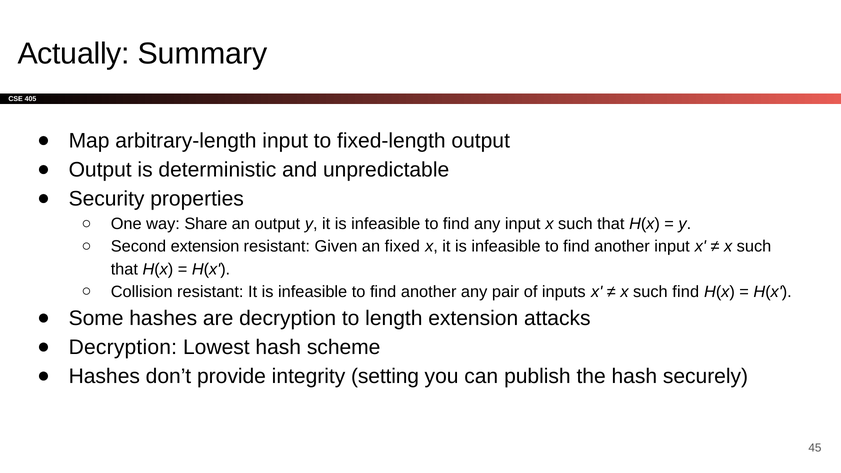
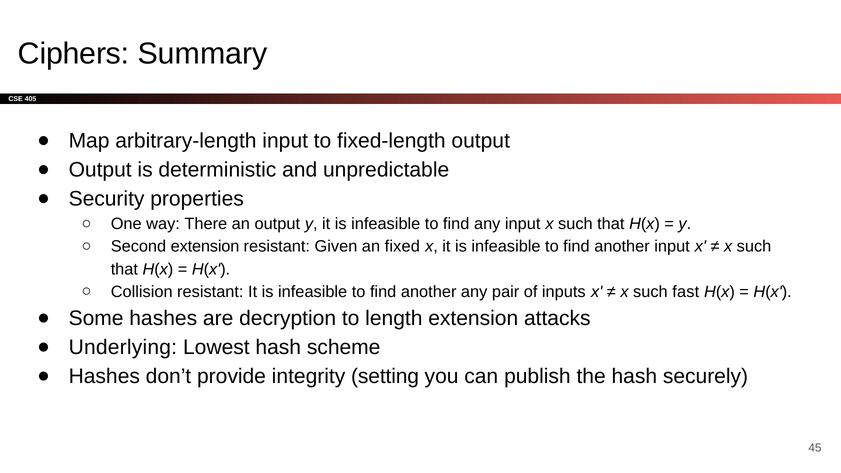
Actually: Actually -> Ciphers (74, 54)
Share: Share -> There (206, 224)
such find: find -> fast (686, 292)
Decryption: Decryption -> Underlying (123, 347)
